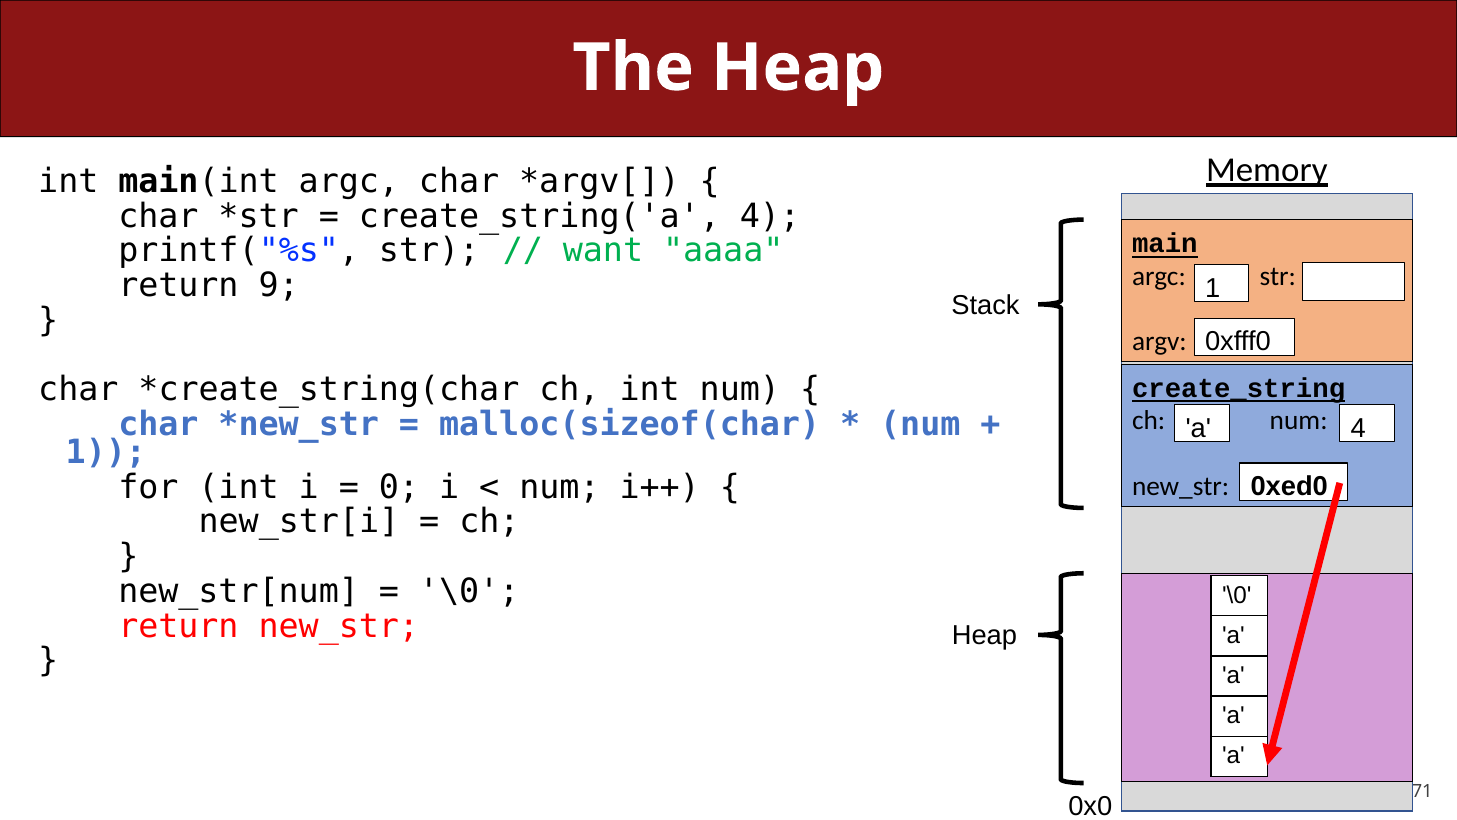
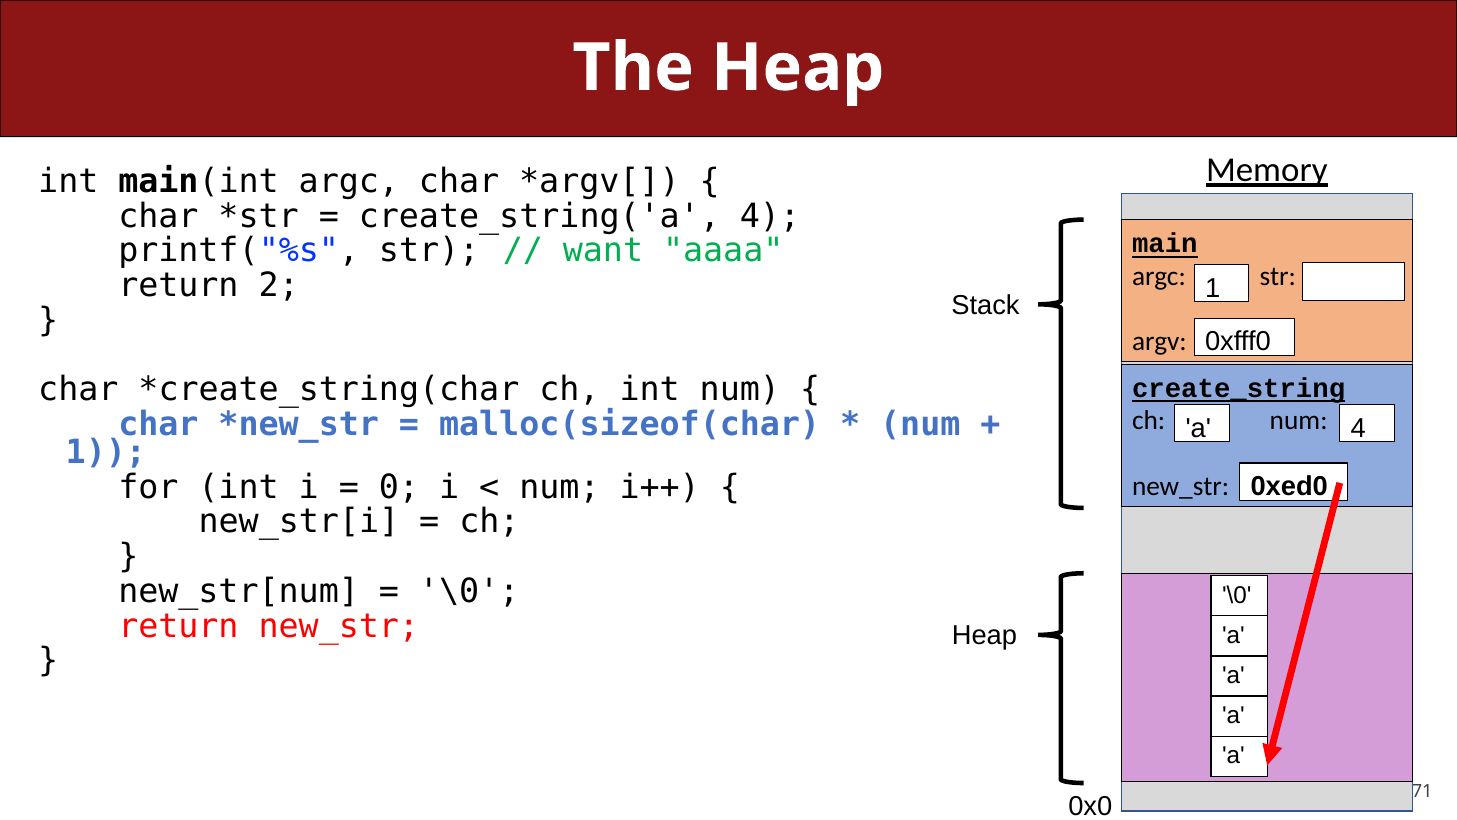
9: 9 -> 2 (279, 285)
